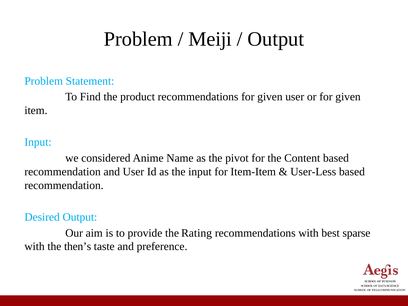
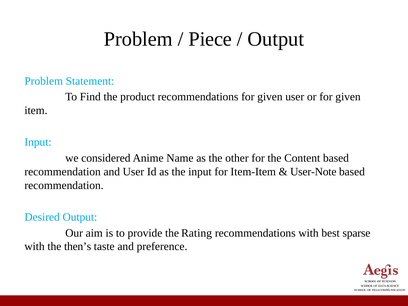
Meiji: Meiji -> Piece (210, 39)
pivot: pivot -> other (237, 158)
User-Less: User-Less -> User-Note (313, 172)
